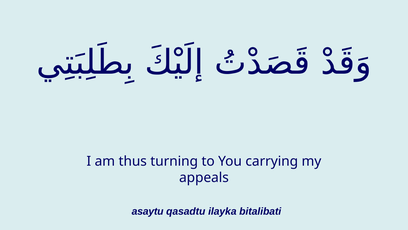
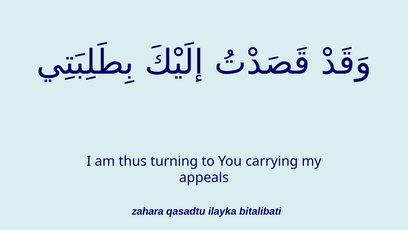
asaytu: asaytu -> zahara (148, 211)
